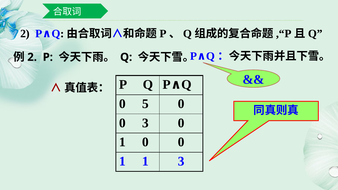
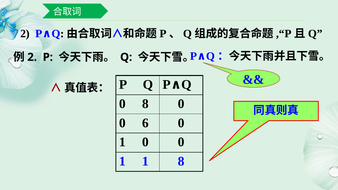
0 5: 5 -> 8 (145, 104)
0 3: 3 -> 6 (145, 123)
1 3: 3 -> 8 (181, 161)
